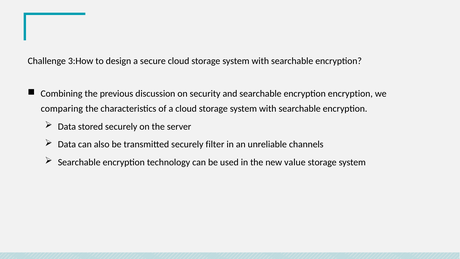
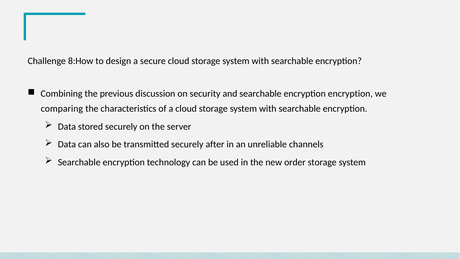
3:How: 3:How -> 8:How (81, 61)
filter: filter -> after (215, 144)
value: value -> order (295, 162)
